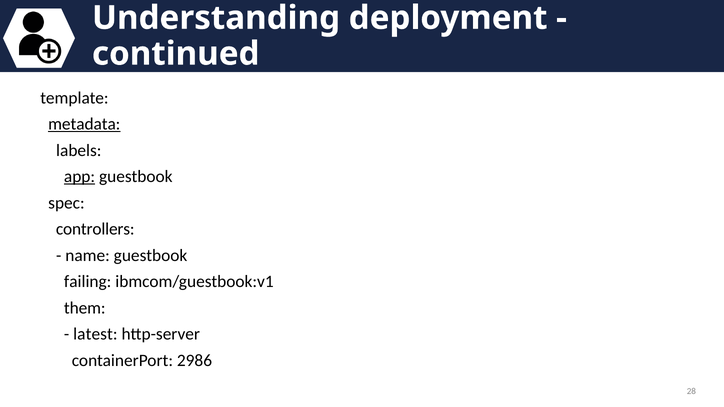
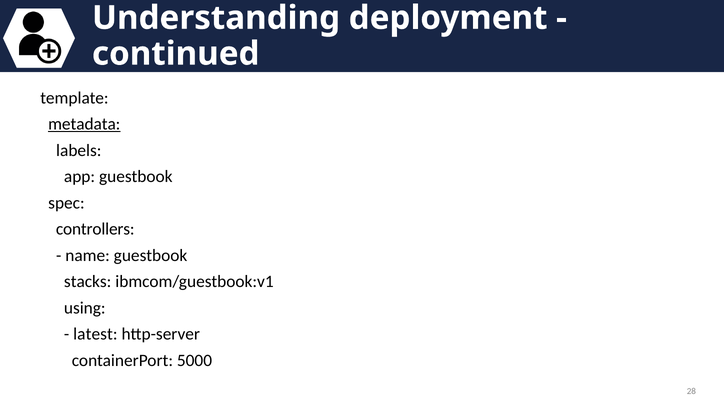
app underline: present -> none (80, 177)
failing: failing -> stacks (88, 282)
them: them -> using (85, 308)
2986: 2986 -> 5000 (194, 361)
